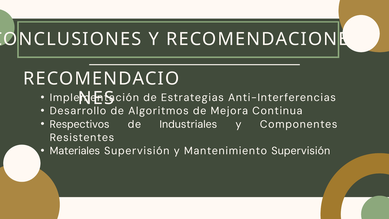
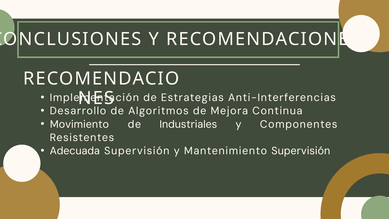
Respectivos: Respectivos -> Movimiento (79, 124)
Materiales: Materiales -> Adecuada (75, 151)
